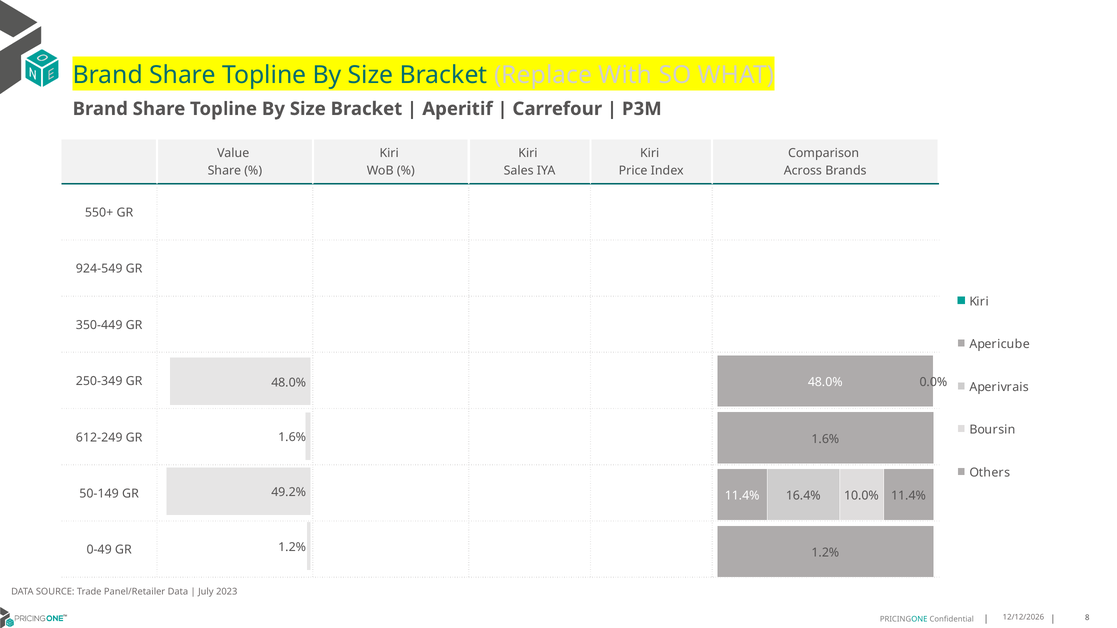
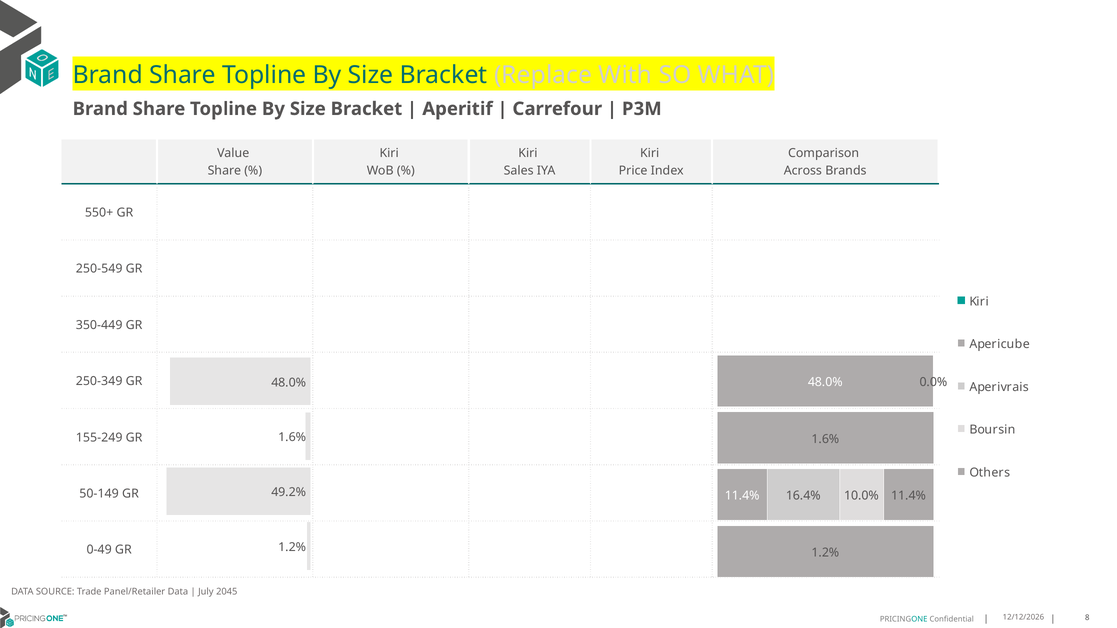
924-549: 924-549 -> 250-549 (99, 269)
612-249: 612-249 -> 155-249 (99, 438)
2023: 2023 -> 2045 (227, 592)
